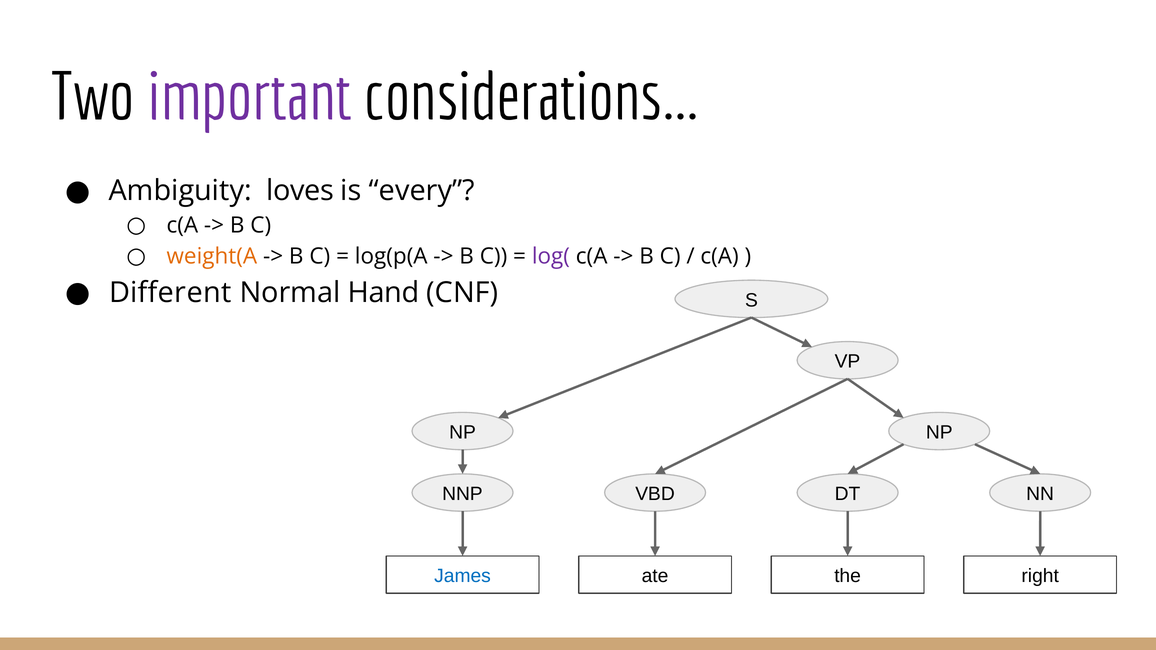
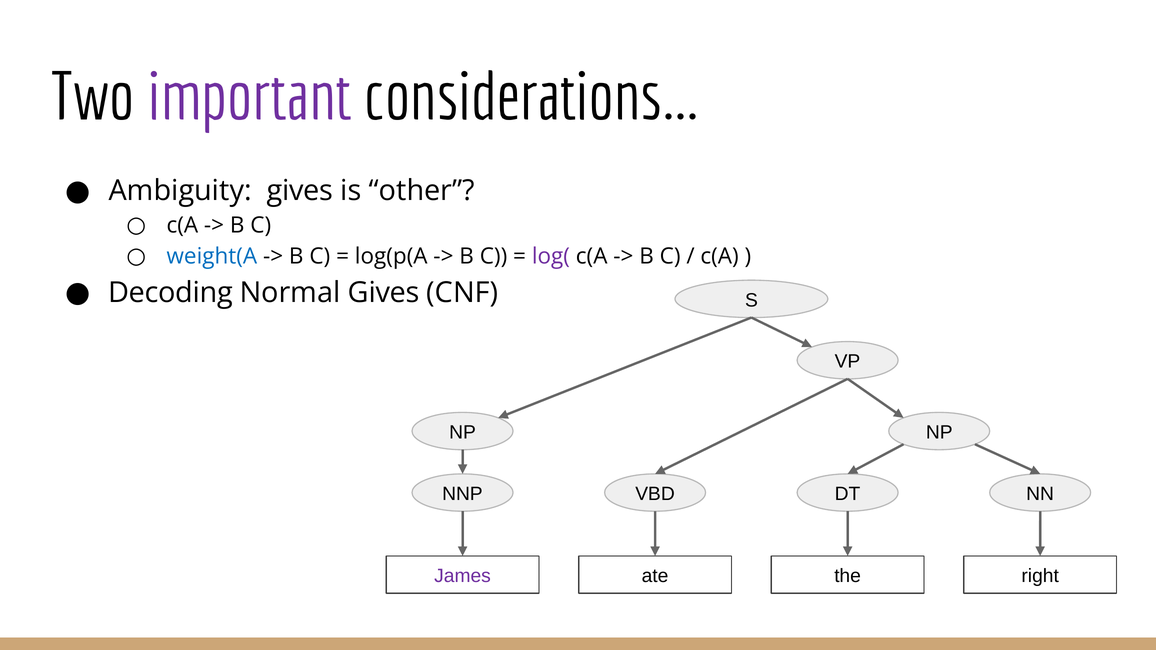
Ambiguity loves: loves -> gives (300, 191)
every: every -> other (422, 191)
weight(A colour: orange -> blue (212, 256)
Different: Different -> Decoding (171, 293)
Normal Hand: Hand -> Gives (384, 293)
James colour: blue -> purple (463, 576)
